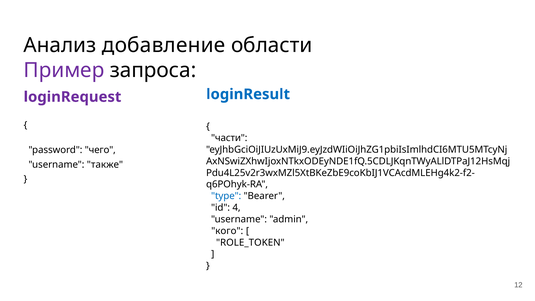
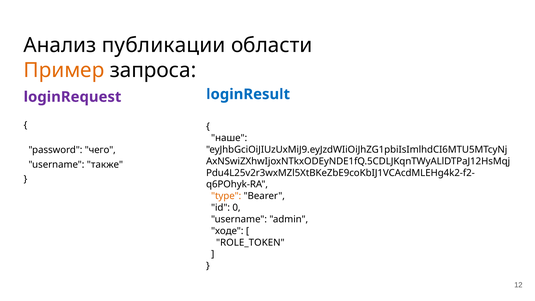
добавление: добавление -> публикации (164, 45)
Пример colour: purple -> orange (64, 70)
части: части -> наше (229, 138)
type colour: blue -> orange (226, 196)
4: 4 -> 0 (237, 208)
кого: кого -> ходе (227, 231)
